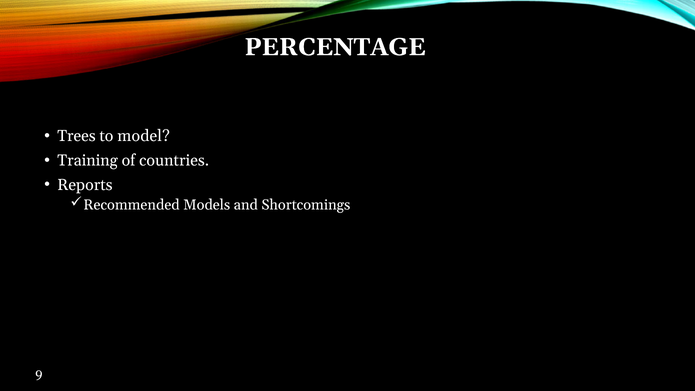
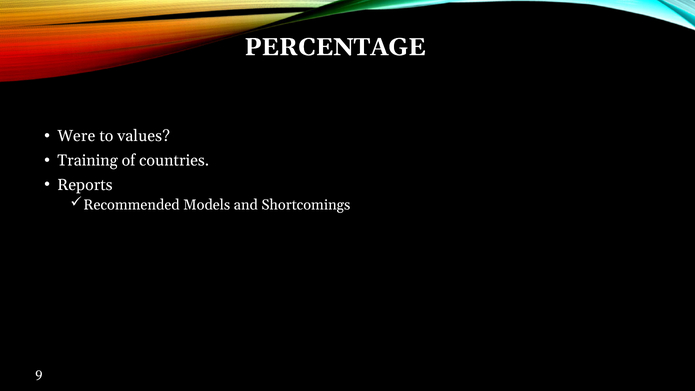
Trees: Trees -> Were (76, 136)
model: model -> values (144, 136)
